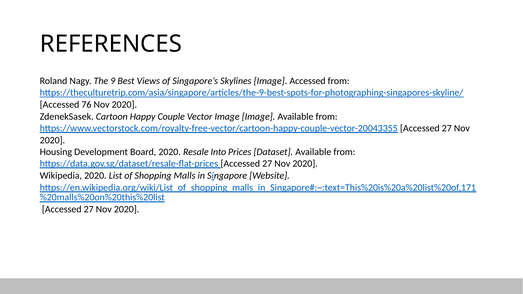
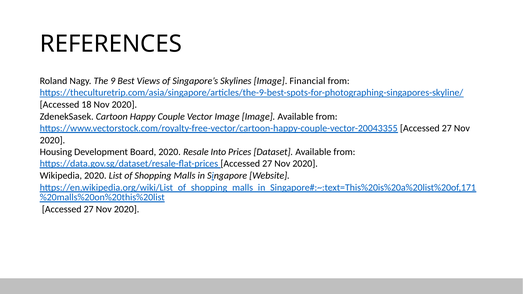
Image Accessed: Accessed -> Financial (307, 81)
76: 76 -> 18 (86, 105)
